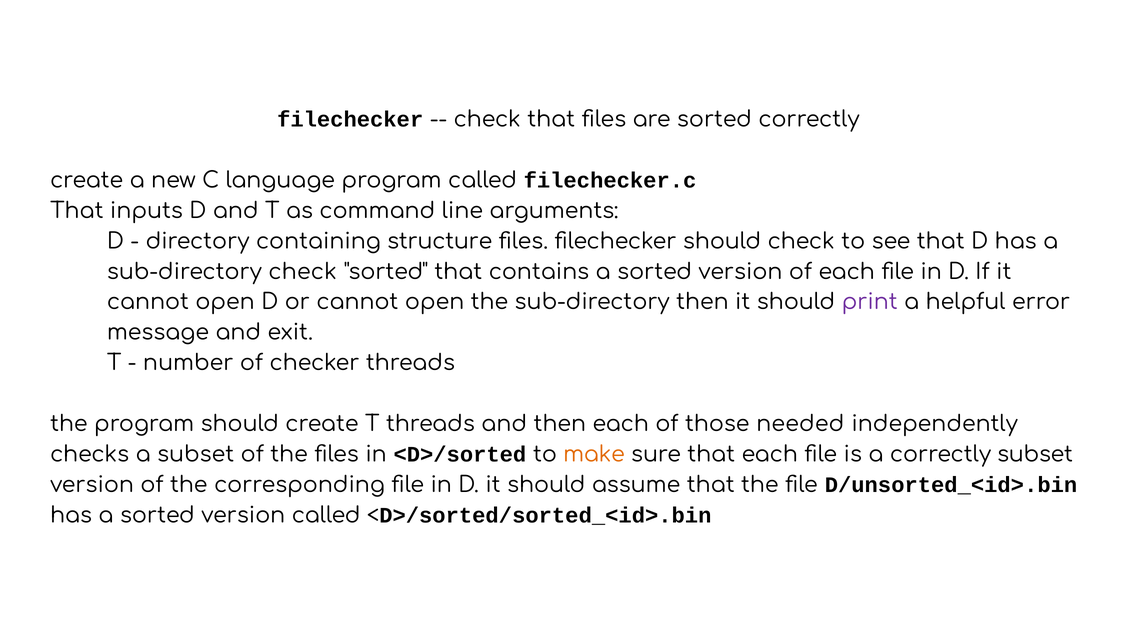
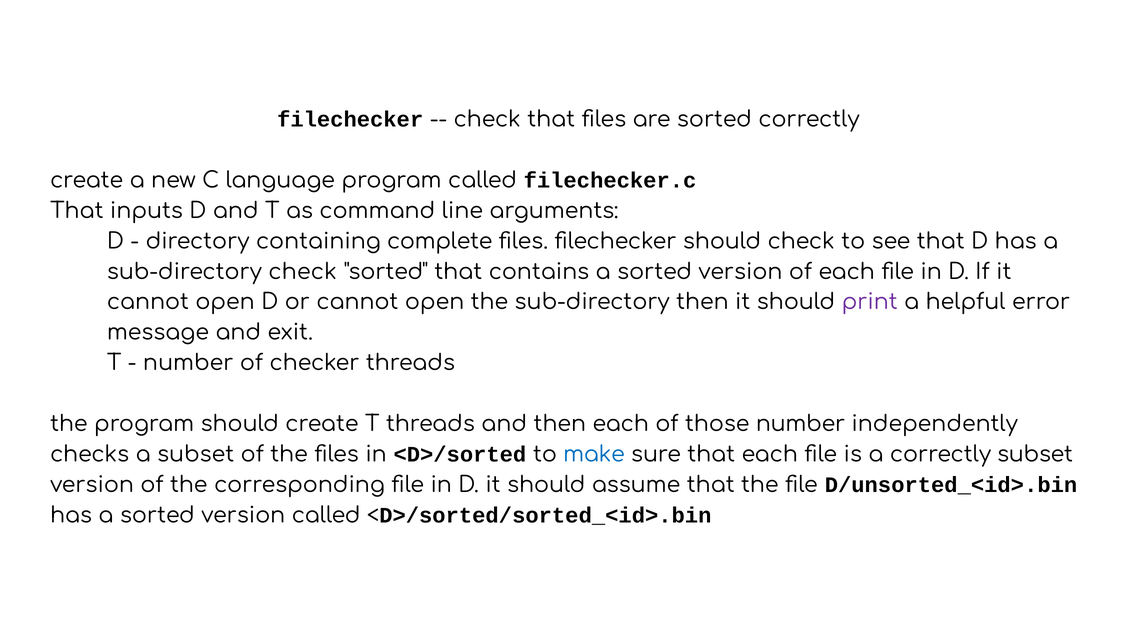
structure: structure -> complete (440, 242)
those needed: needed -> number (801, 424)
make colour: orange -> blue (594, 455)
